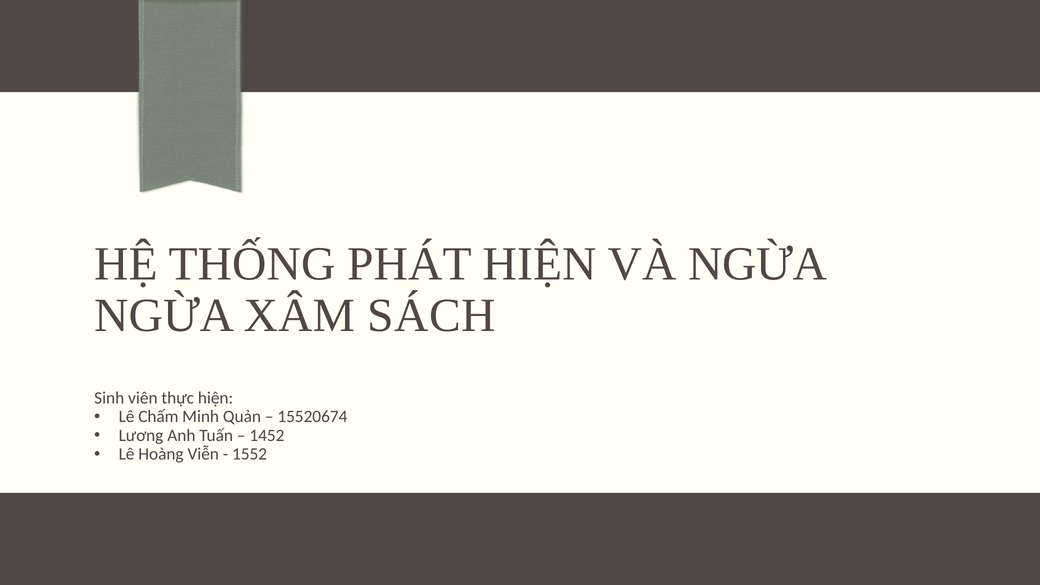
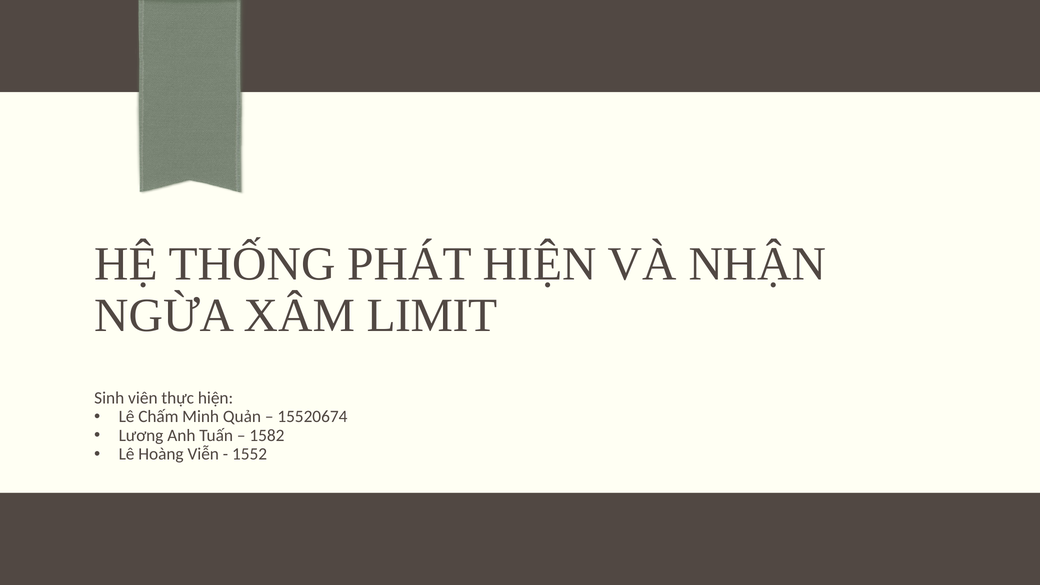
VÀ NGỪA: NGỪA -> NHẬN (757, 264)
SÁCH: SÁCH -> LIMIT (432, 316)
1452: 1452 -> 1582 (267, 435)
